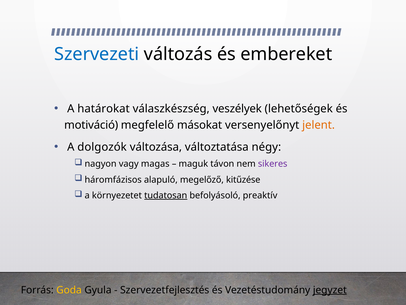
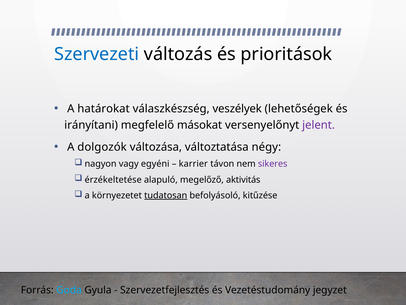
embereket: embereket -> prioritások (286, 54)
motiváció: motiváció -> irányítani (91, 125)
jelent colour: orange -> purple (319, 125)
magas: magas -> egyéni (155, 164)
maguk: maguk -> karrier (193, 164)
háromfázisos: háromfázisos -> érzékeltetése (113, 179)
kitűzése: kitűzése -> aktivitás (243, 179)
preaktív: preaktív -> kitűzése (260, 195)
Goda colour: yellow -> light blue (69, 290)
jegyzet underline: present -> none (330, 290)
